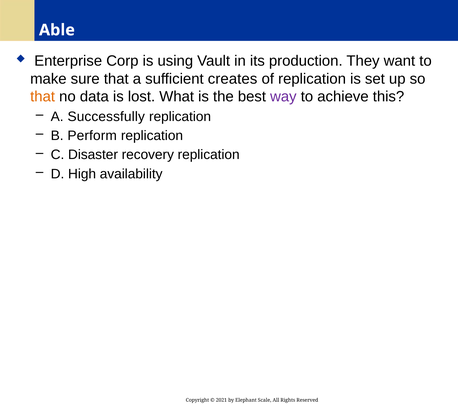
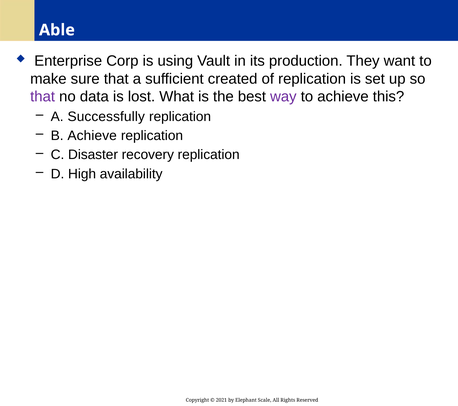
creates: creates -> created (233, 79)
that colour: orange -> purple (43, 97)
B Perform: Perform -> Achieve (92, 135)
